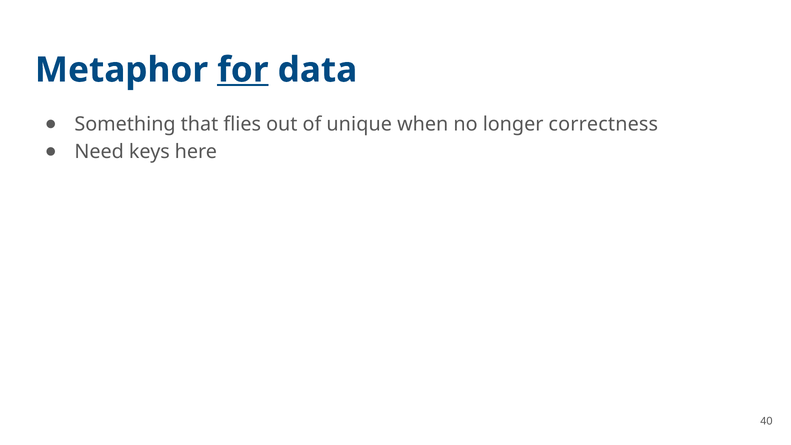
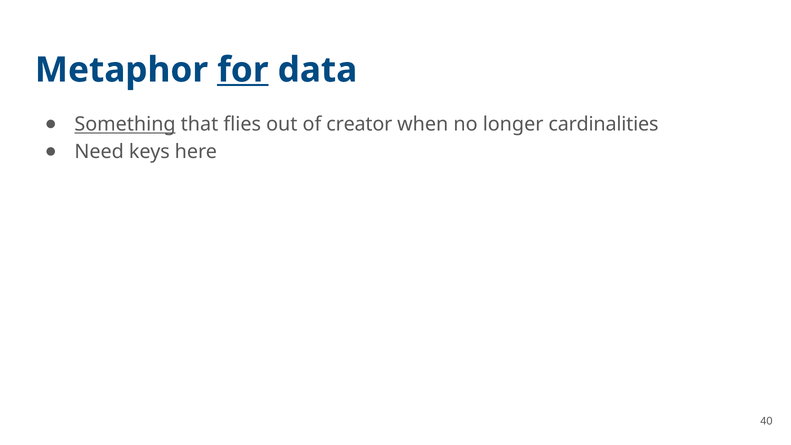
Something underline: none -> present (125, 124)
unique: unique -> creator (359, 124)
correctness: correctness -> cardinalities (603, 124)
